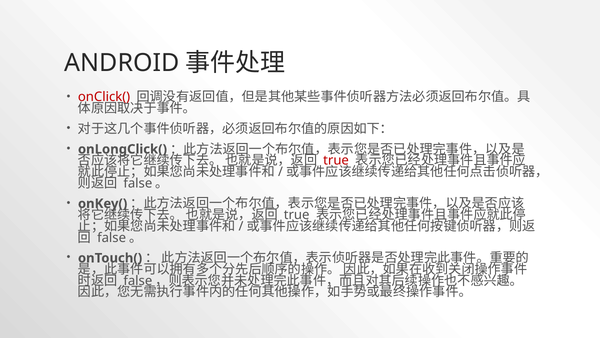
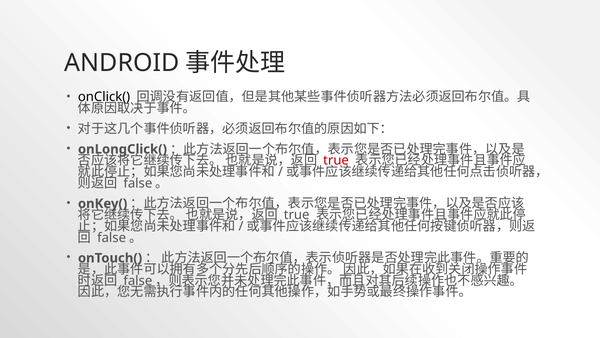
onClick( colour: red -> black (104, 97)
